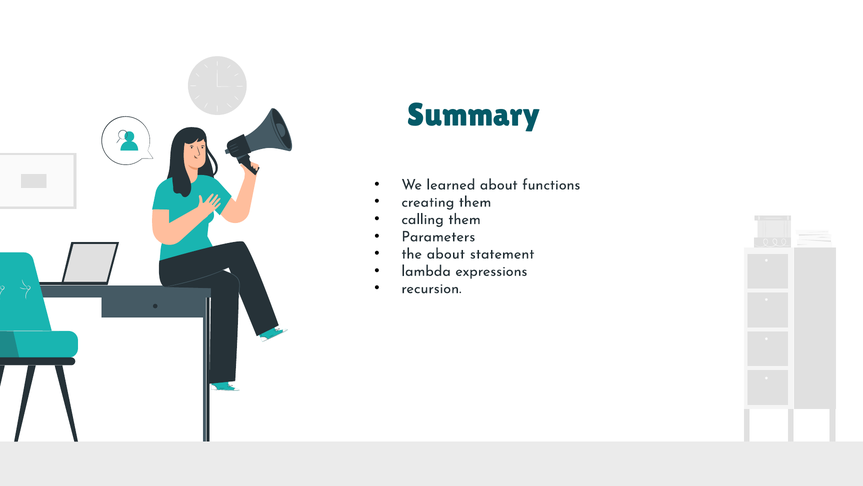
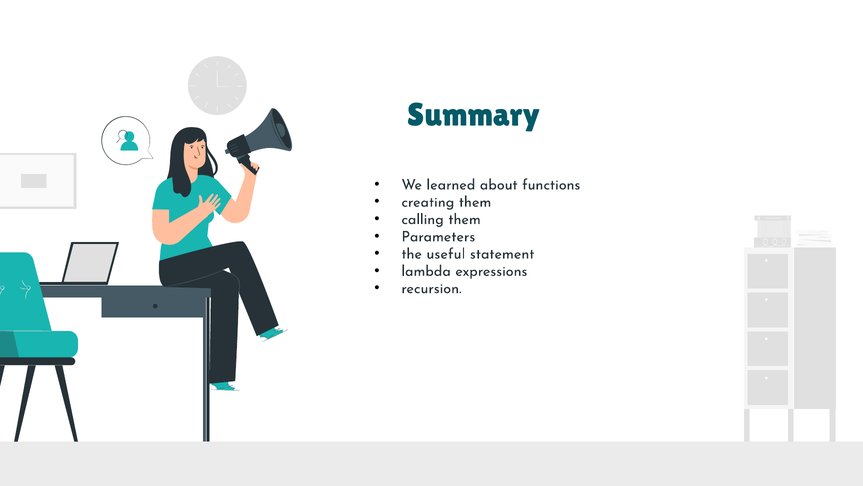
the about: about -> useful (446, 254)
